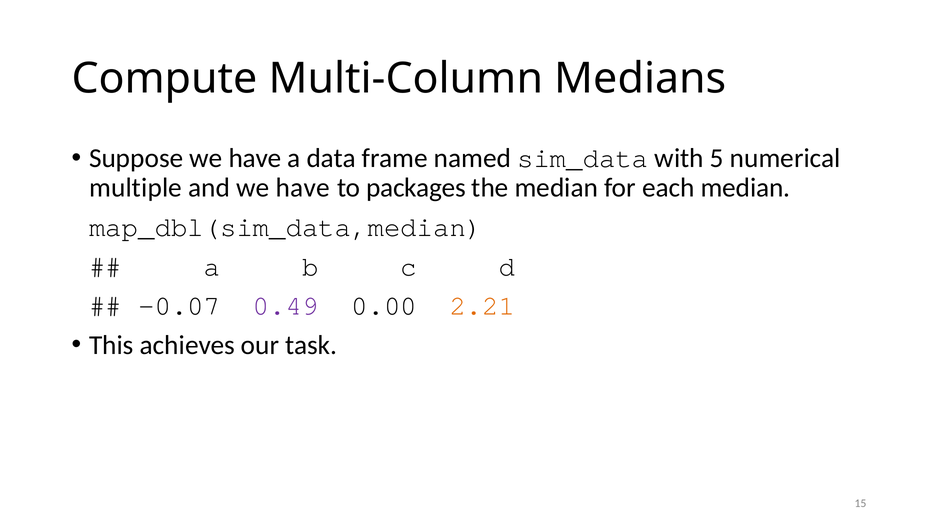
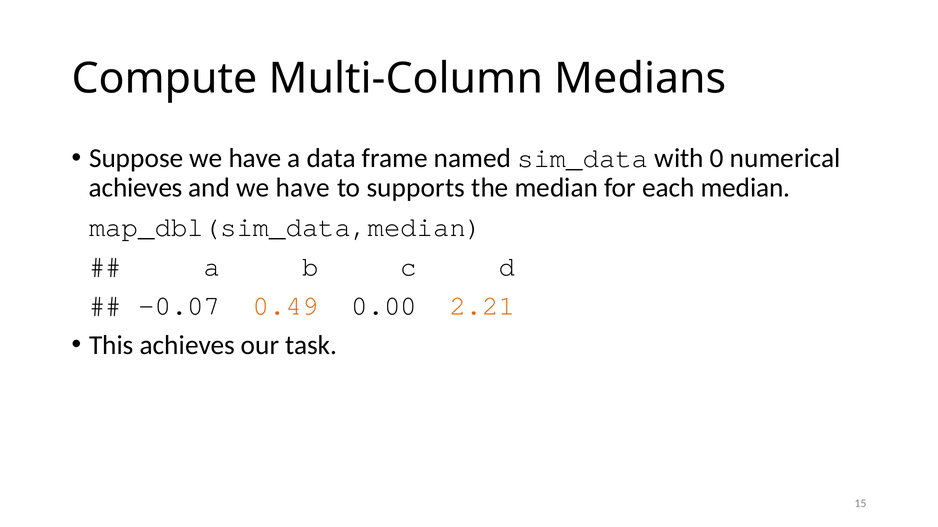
5: 5 -> 0 (717, 159)
multiple: multiple -> achieves (136, 188)
packages: packages -> supports (416, 188)
0.49 colour: purple -> orange (286, 306)
